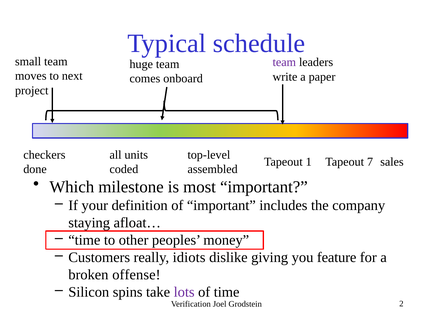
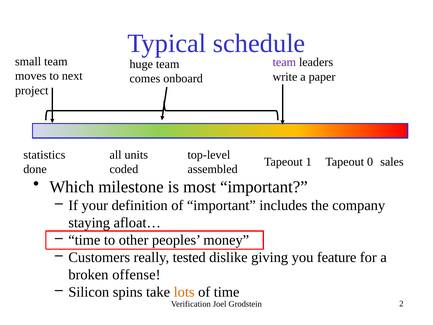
checkers: checkers -> statistics (44, 155)
7: 7 -> 0 (370, 162)
idiots: idiots -> tested (189, 257)
lots colour: purple -> orange (184, 292)
